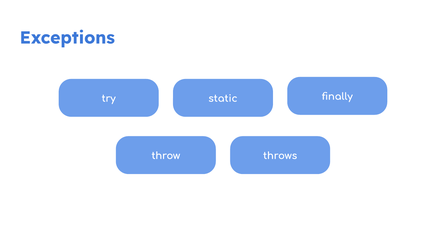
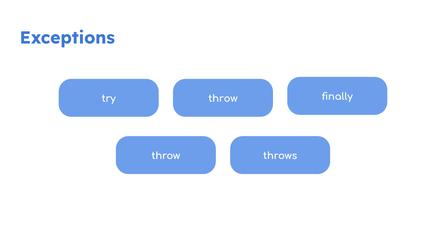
try static: static -> throw (223, 98)
